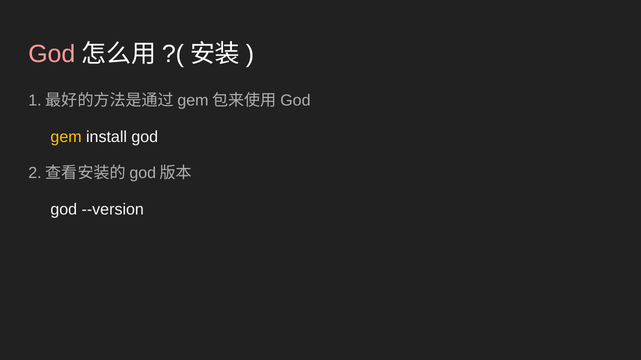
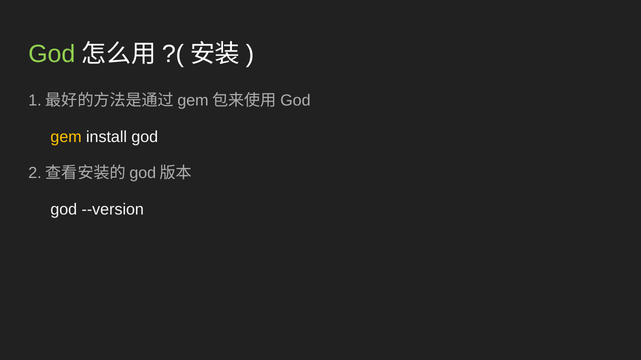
God colour: pink -> light green (52, 54)
